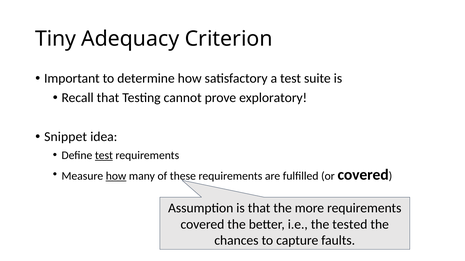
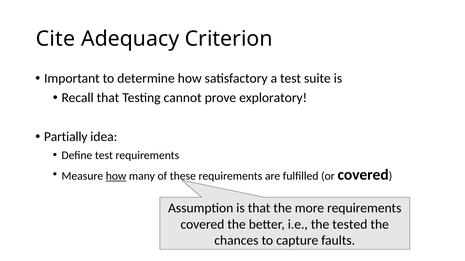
Tiny: Tiny -> Cite (55, 39)
Snippet: Snippet -> Partially (66, 137)
test underline: present -> none (104, 156)
